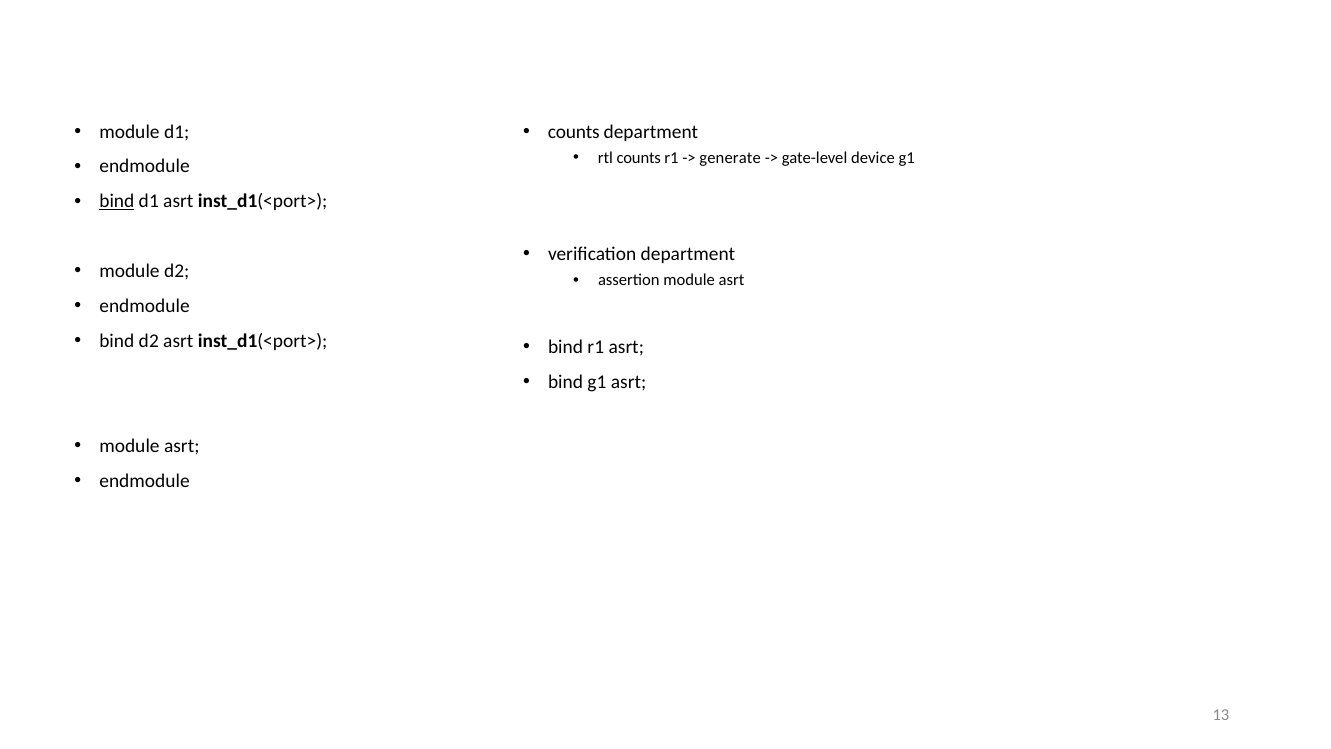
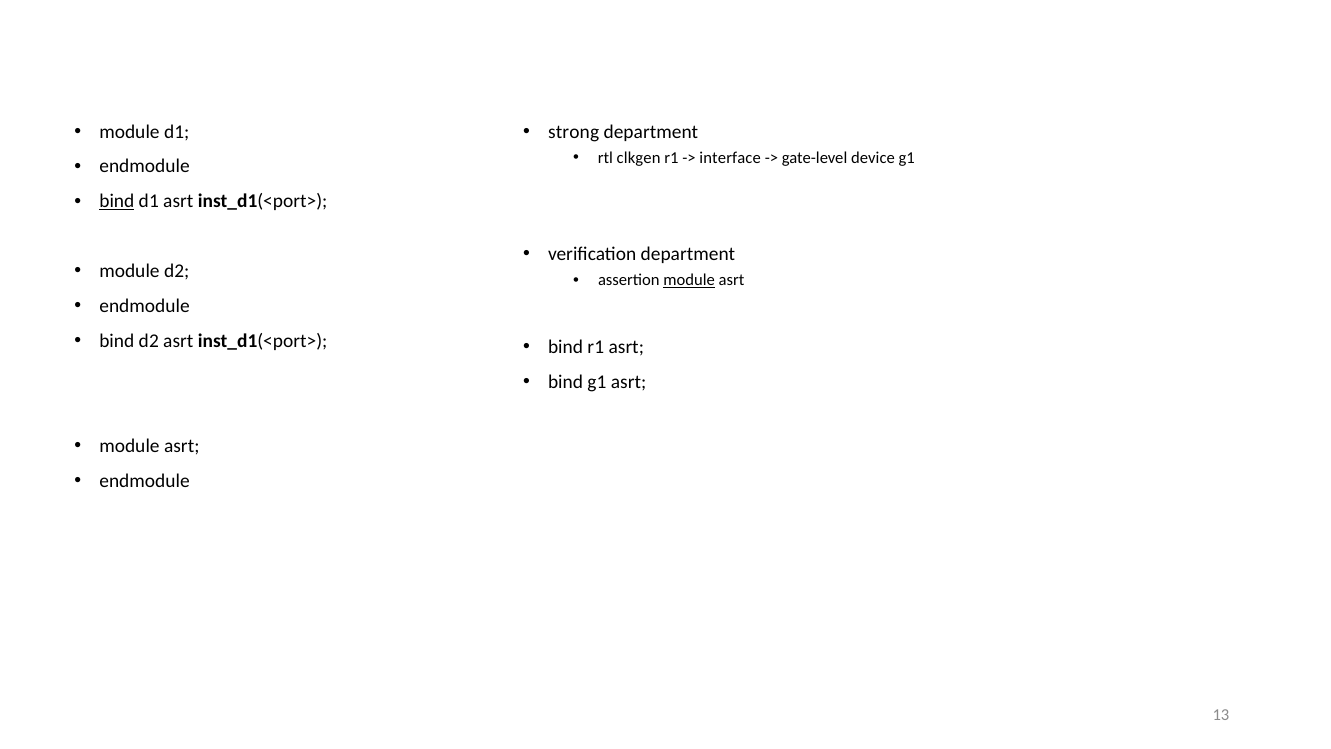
counts: counts -> strong (574, 132)
rtl counts: counts -> clkgen (639, 158)
generate: generate -> interface (730, 158)
module underline: none -> present (689, 280)
